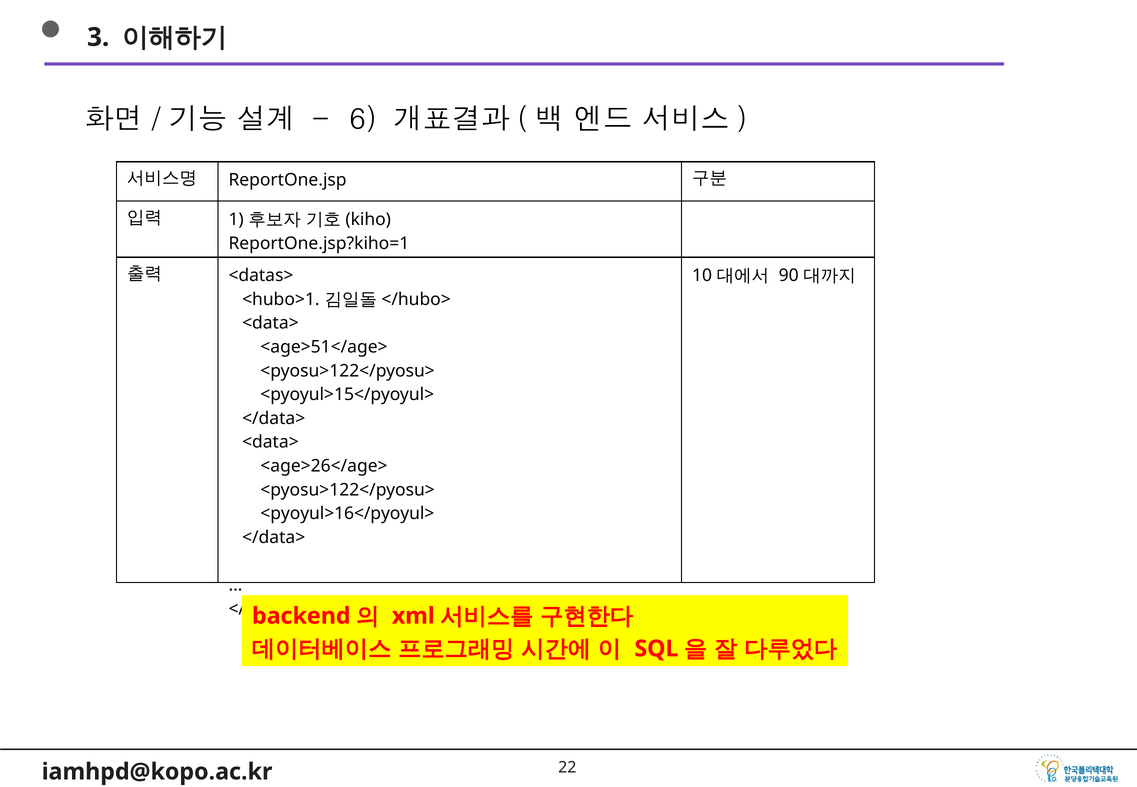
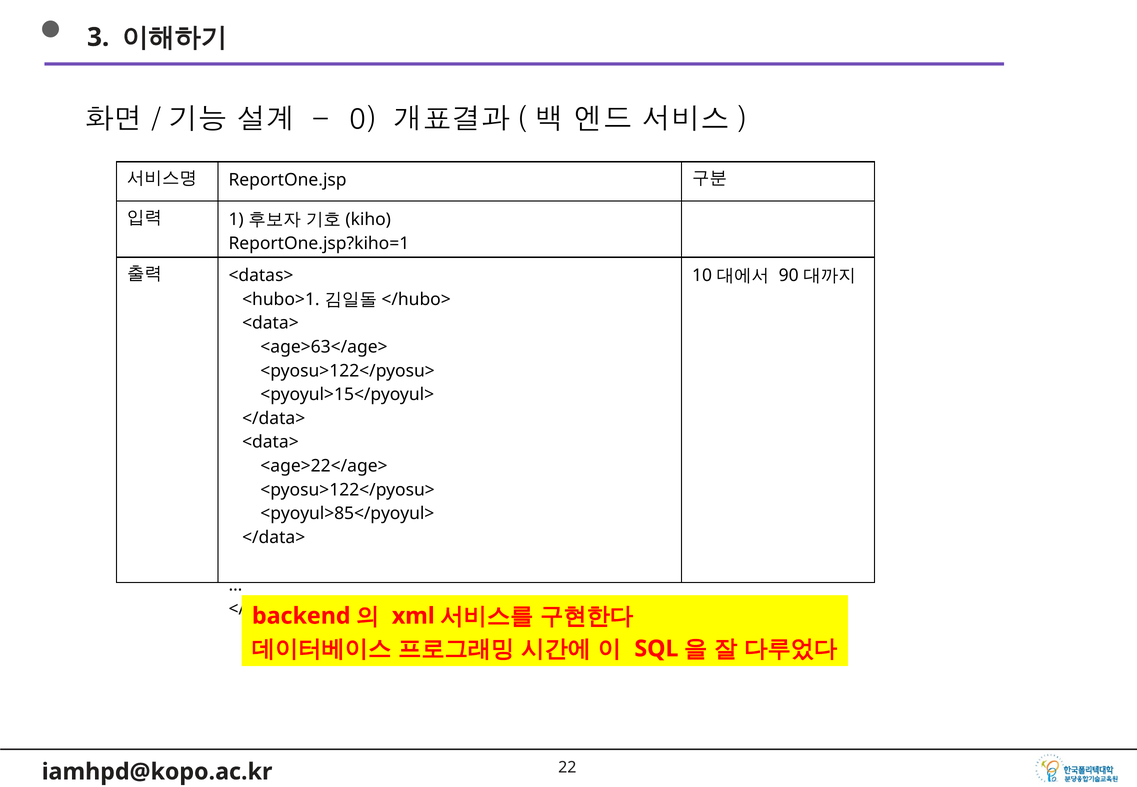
6: 6 -> 0 (363, 120)
<age>51</age>: <age>51</age> -> <age>63</age> (324, 347)
<age>26</age>: <age>26</age> -> <age>22</age> (324, 466)
<pyoyul>16</pyoyul>: <pyoyul>16</pyoyul> -> <pyoyul>85</pyoyul> (347, 514)
